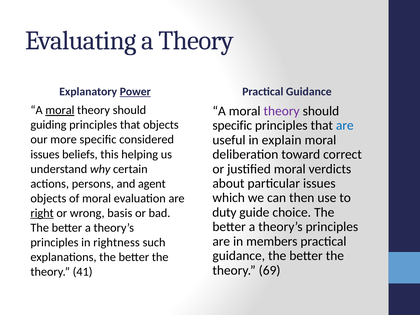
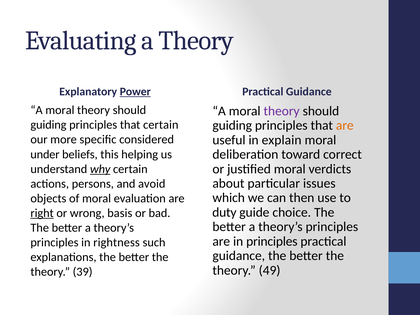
moral underline: present -> none (60, 110)
that objects: objects -> certain (161, 125)
specific: specific -> guiding (232, 125)
are colour: blue -> orange (345, 125)
issues: issues -> under (45, 154)
why underline: none -> present (100, 169)
agent: agent -> avoid (152, 184)
in members: members -> principles (272, 241)
69: 69 -> 49 (270, 270)
41: 41 -> 39 (83, 272)
